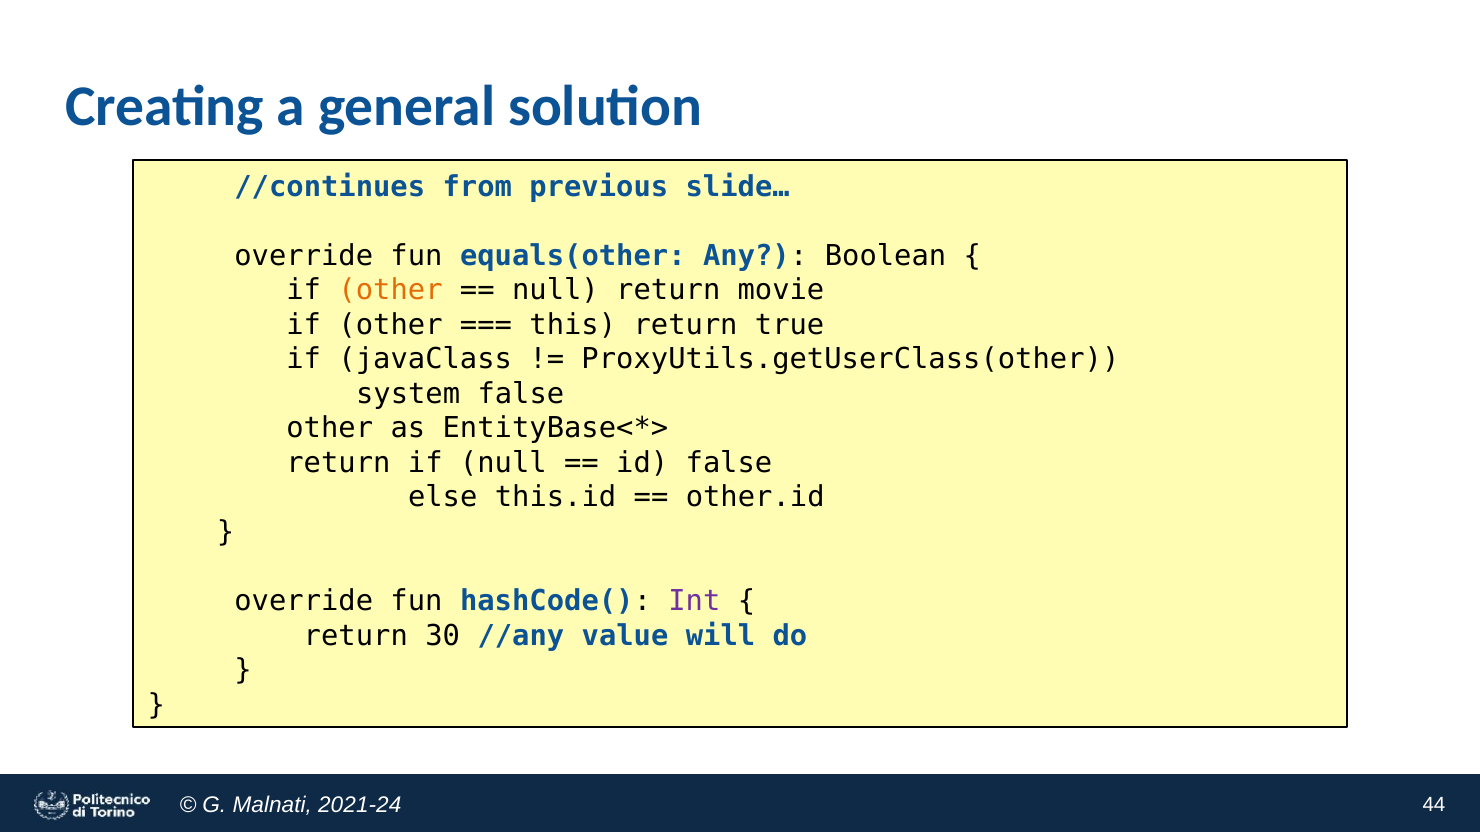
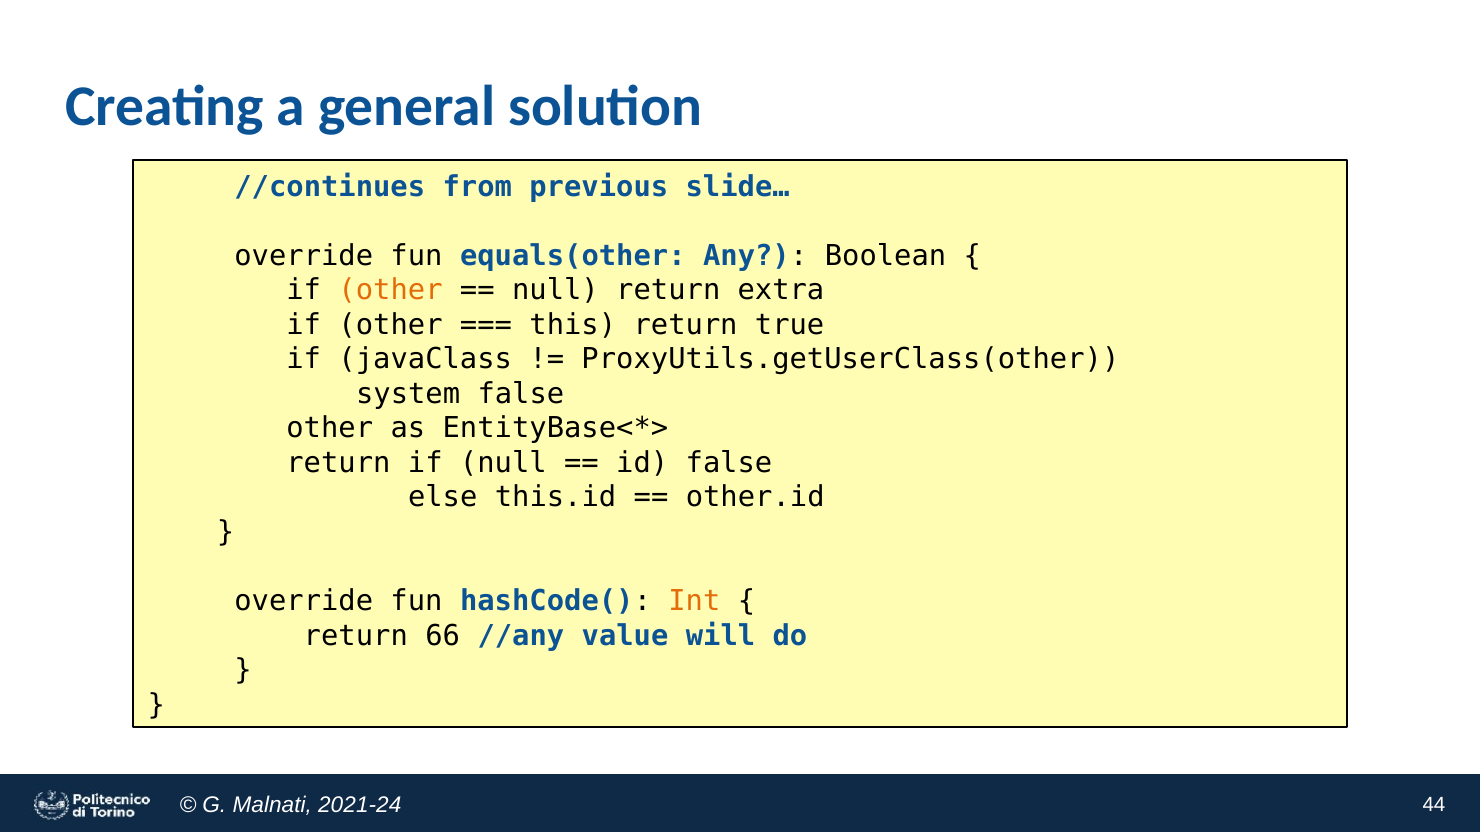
movie: movie -> extra (781, 290)
Int colour: purple -> orange (694, 601)
30: 30 -> 66 (443, 636)
